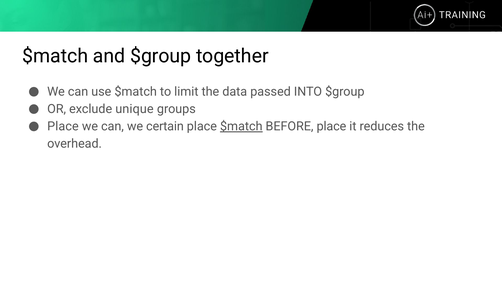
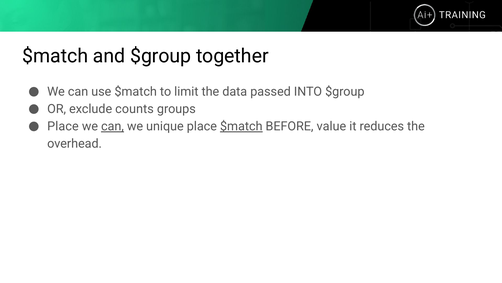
unique: unique -> counts (135, 109)
can underline: none -> present (112, 126)
certain: certain -> unique (165, 126)
BEFORE place: place -> value (331, 126)
